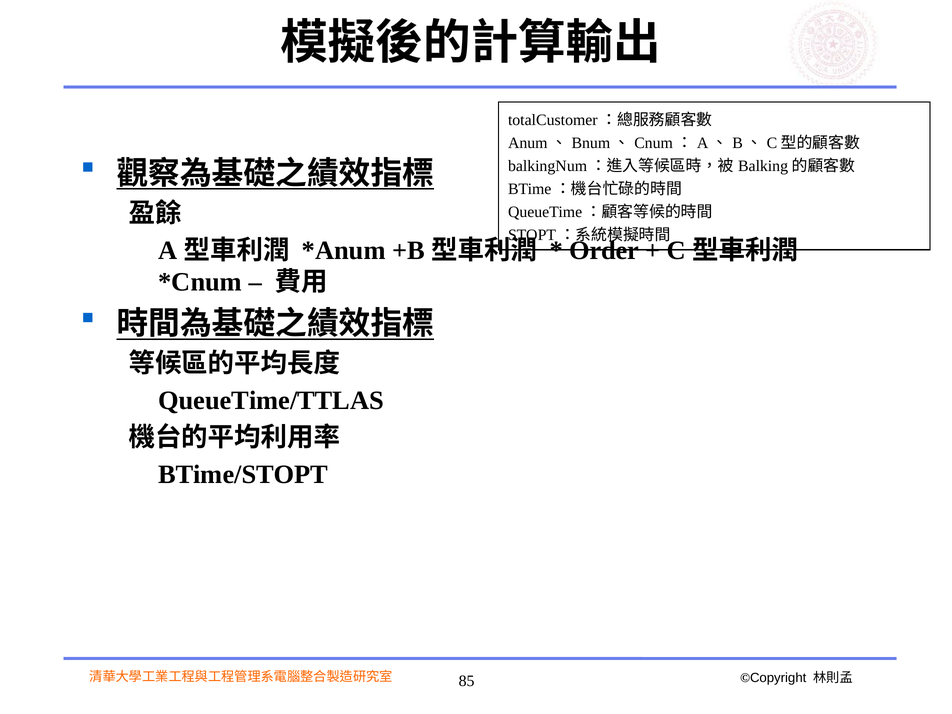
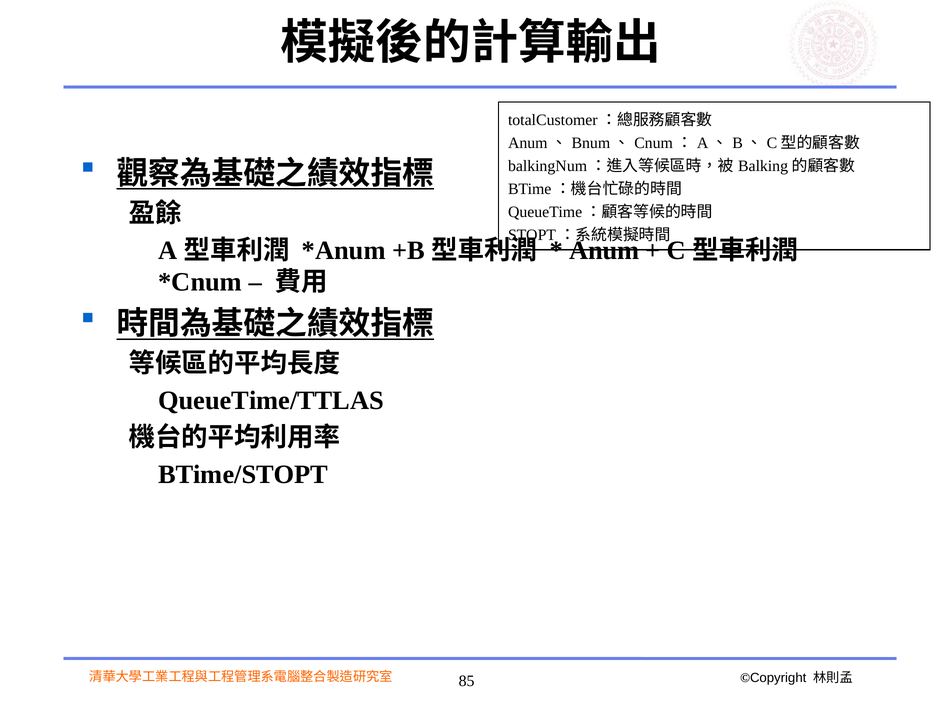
Order: Order -> Anum (604, 250)
